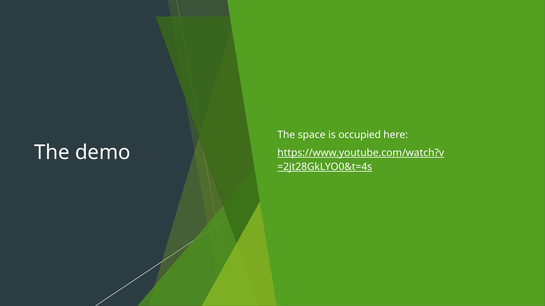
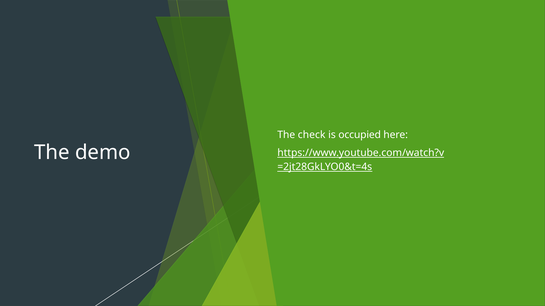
space: space -> check (312, 135)
